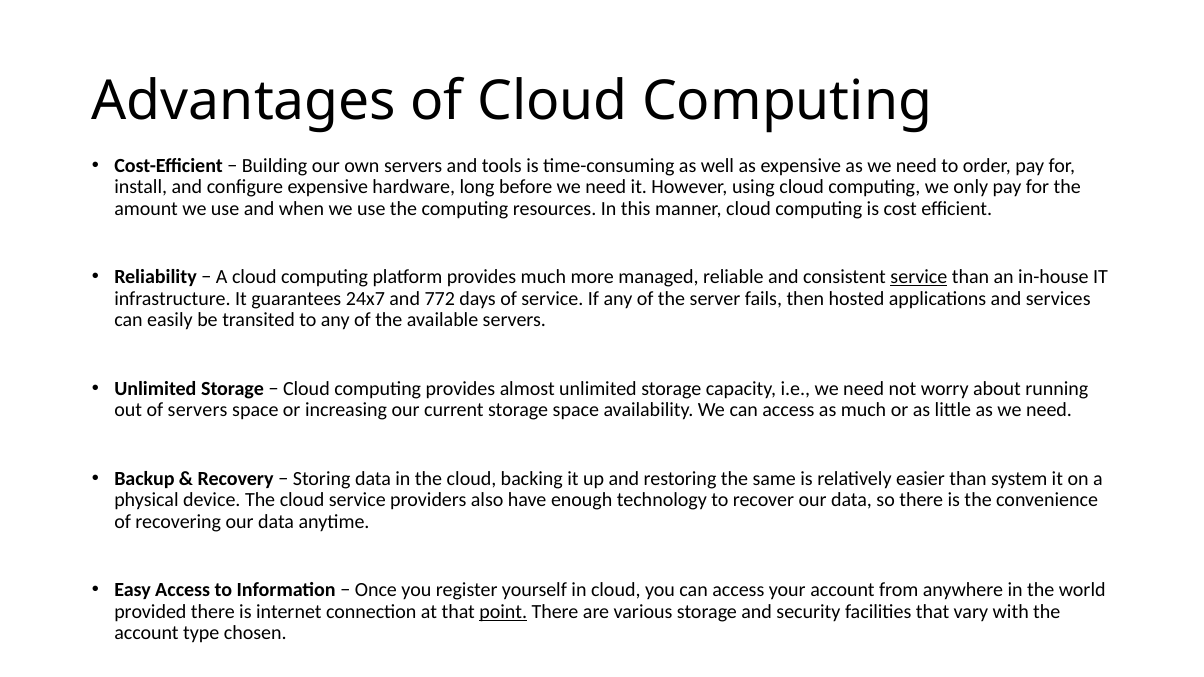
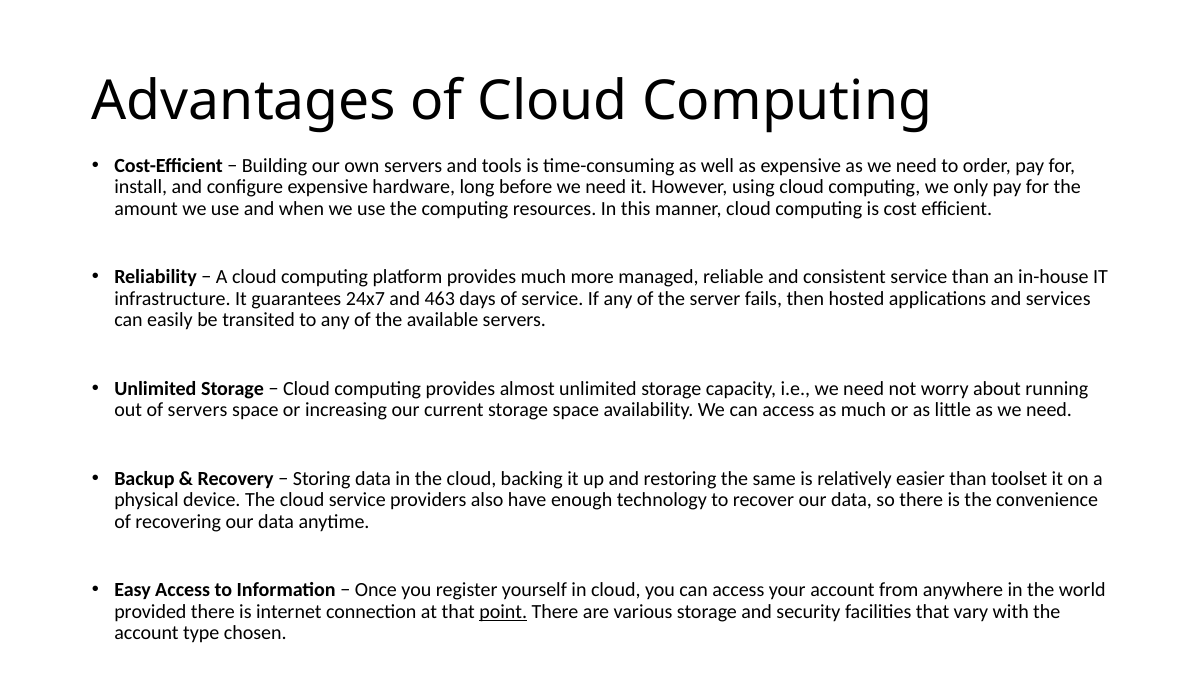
service underline: present -> none (919, 277)
772: 772 -> 463 (440, 299)
system: system -> toolset (1019, 479)
